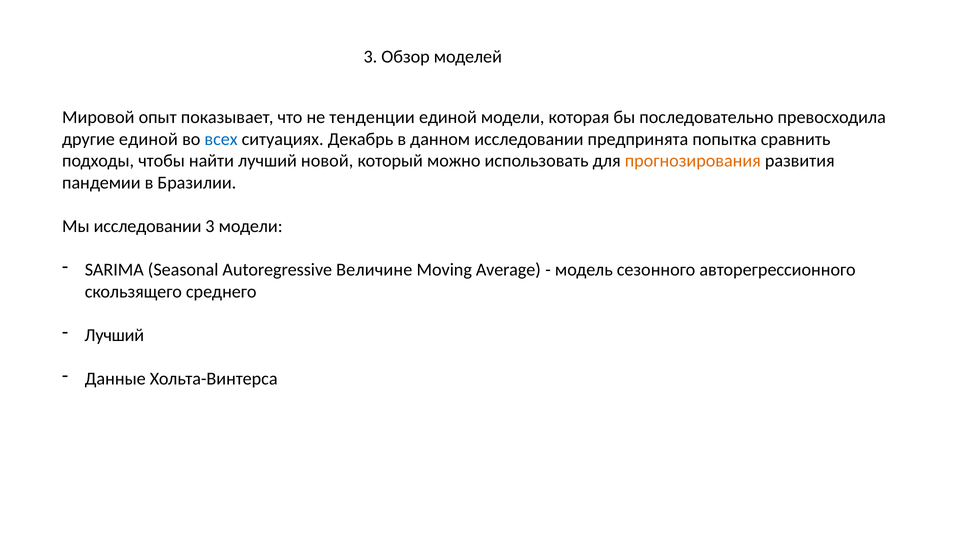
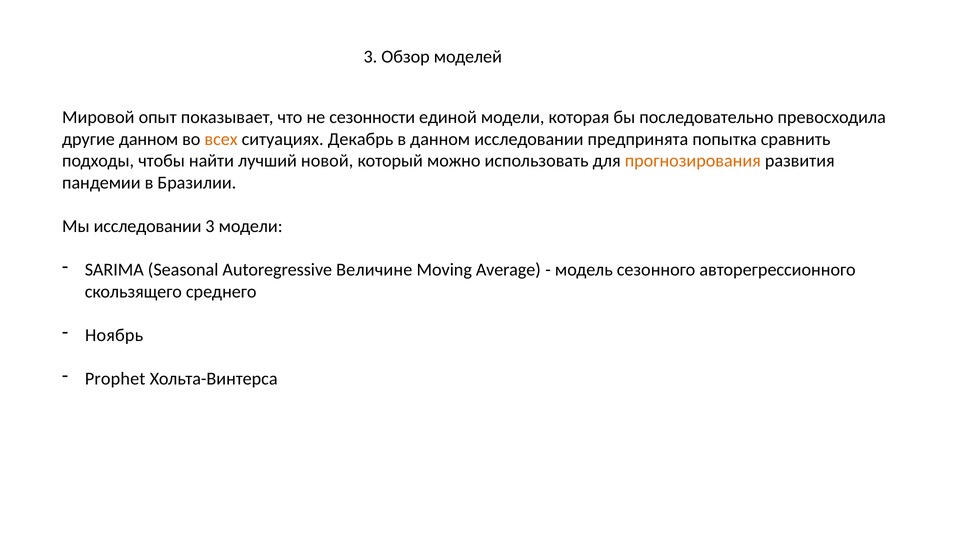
тенденции: тенденции -> сезонности (372, 117)
другие единой: единой -> данном (149, 139)
всех colour: blue -> orange (221, 139)
Лучший: Лучший -> Ноябрь (114, 335)
Данные: Данные -> Prophet (115, 379)
